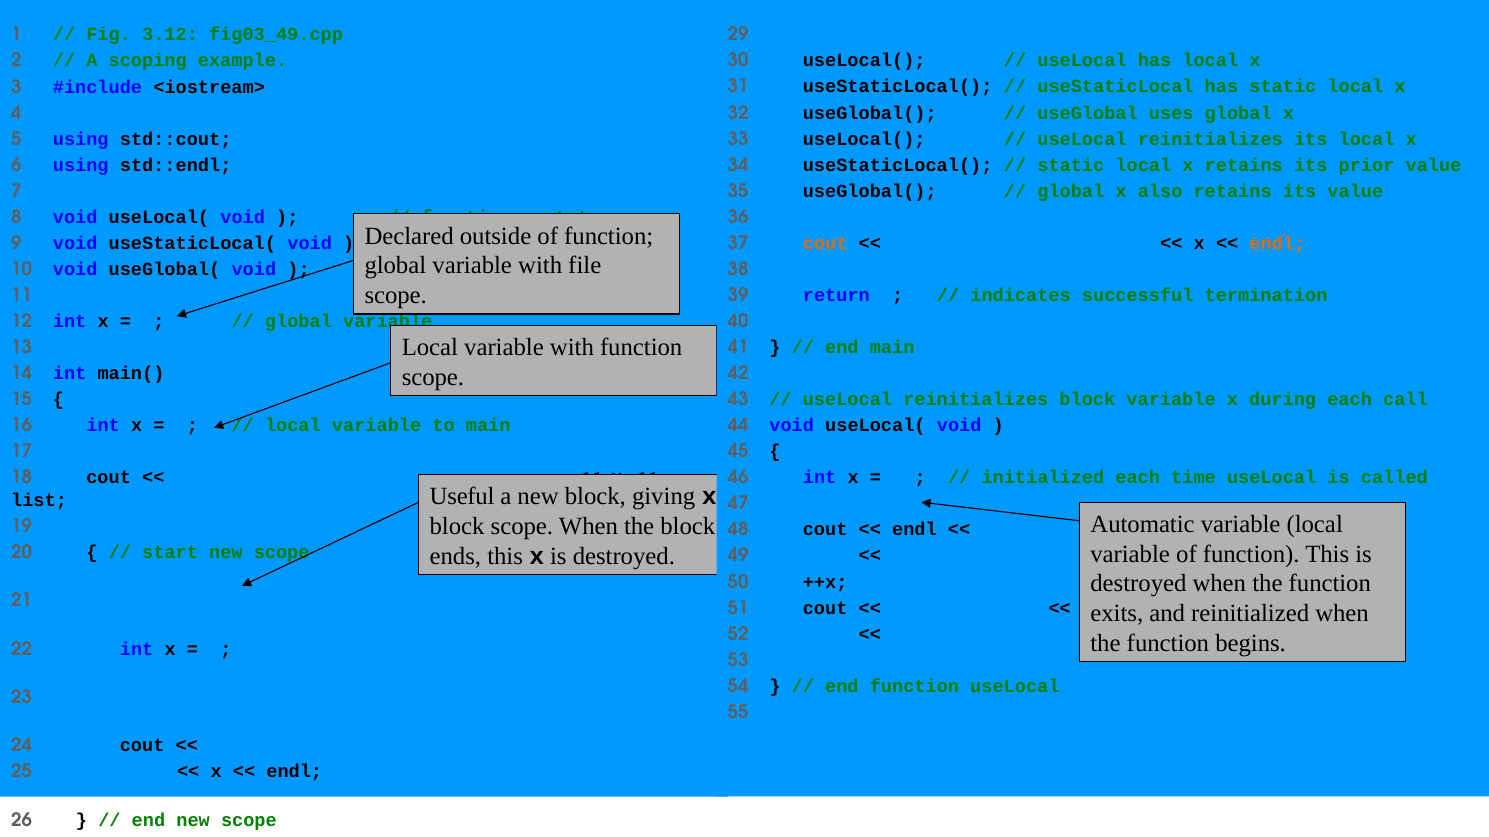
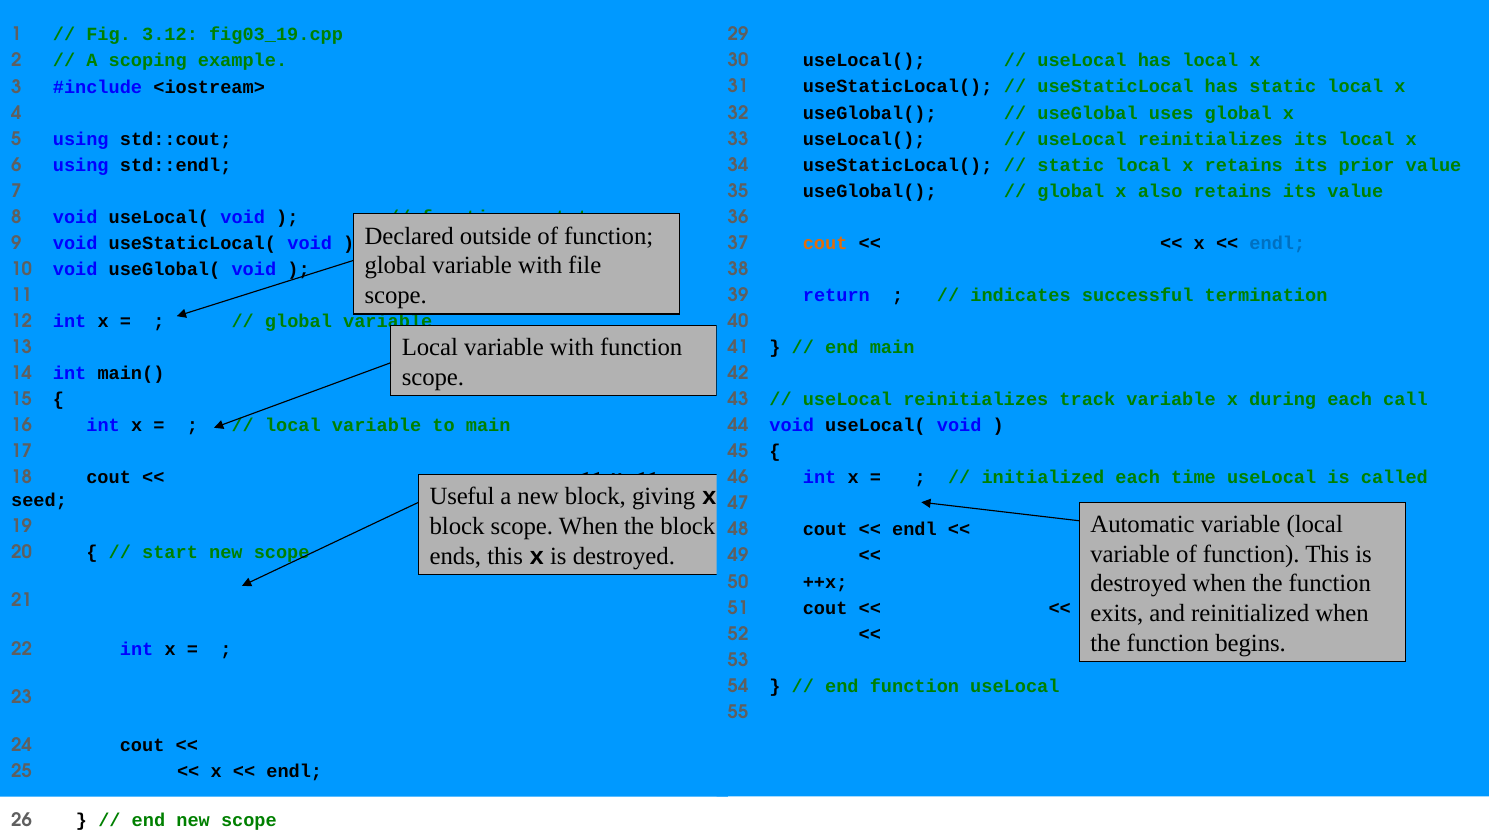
fig03_49.cpp: fig03_49.cpp -> fig03_19.cpp (276, 35)
endl colour: orange -> blue (1277, 243)
reinitializes block: block -> track (1087, 400)
list: list -> seed (39, 500)
